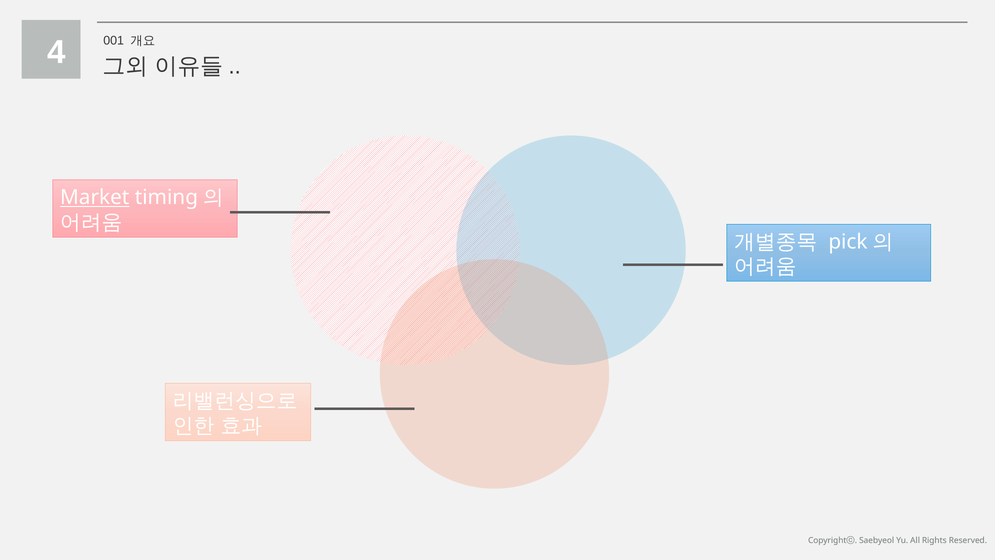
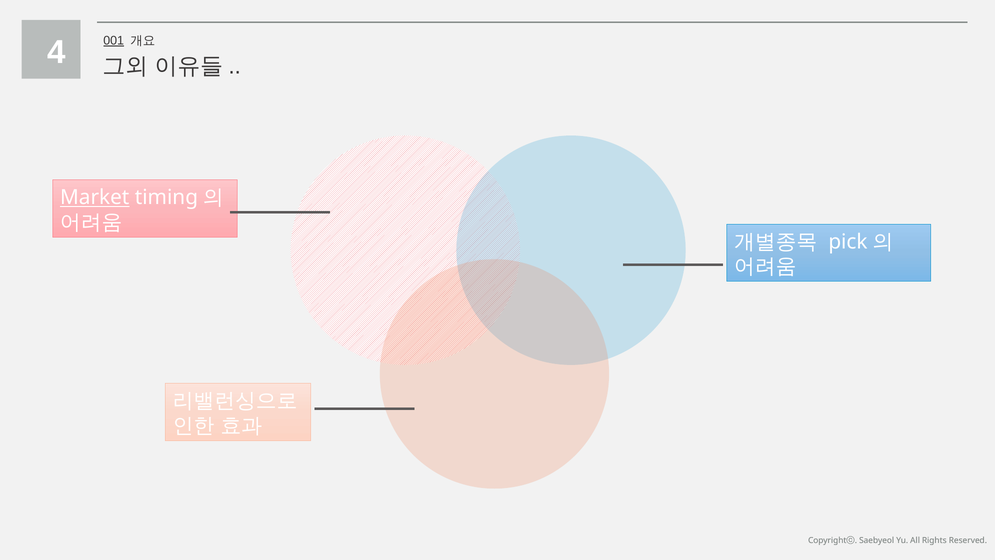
001 underline: none -> present (114, 41)
